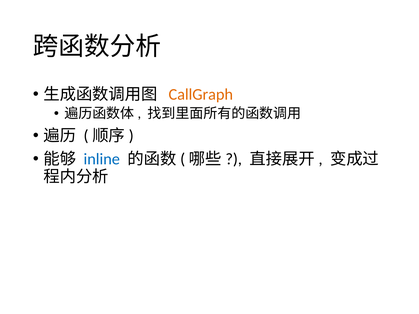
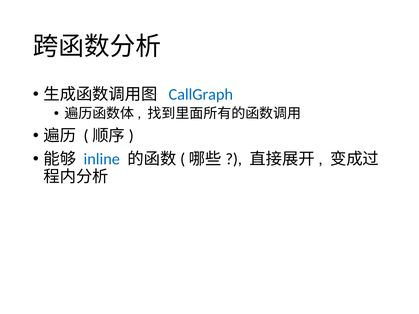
CallGraph colour: orange -> blue (201, 94)
